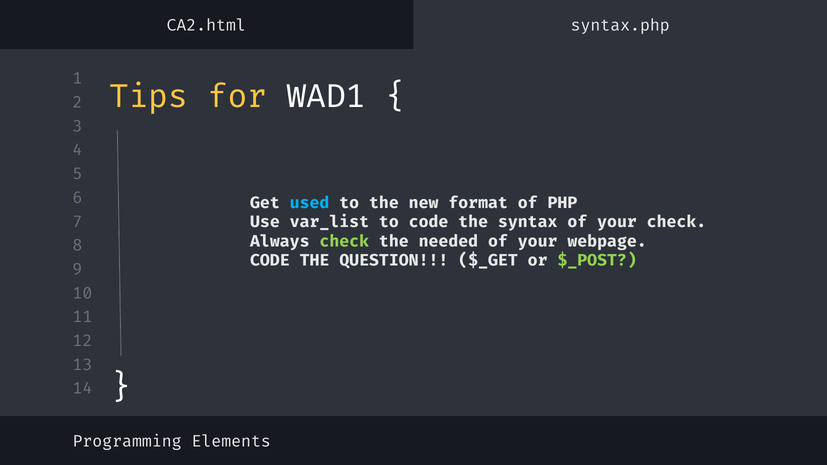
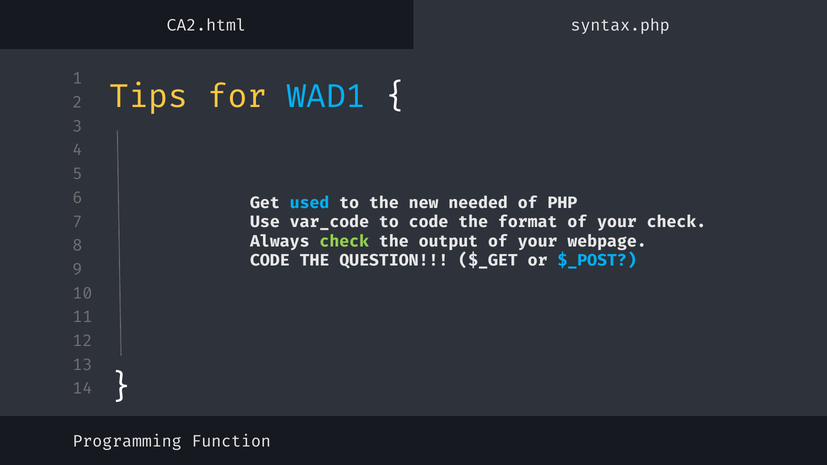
WAD1 colour: white -> light blue (326, 97)
format: format -> needed (478, 203)
var_list: var_list -> var_code (329, 222)
syntax: syntax -> format (528, 222)
needed: needed -> output (448, 241)
$_POST colour: light green -> light blue (597, 261)
Elements: Elements -> Function (231, 442)
